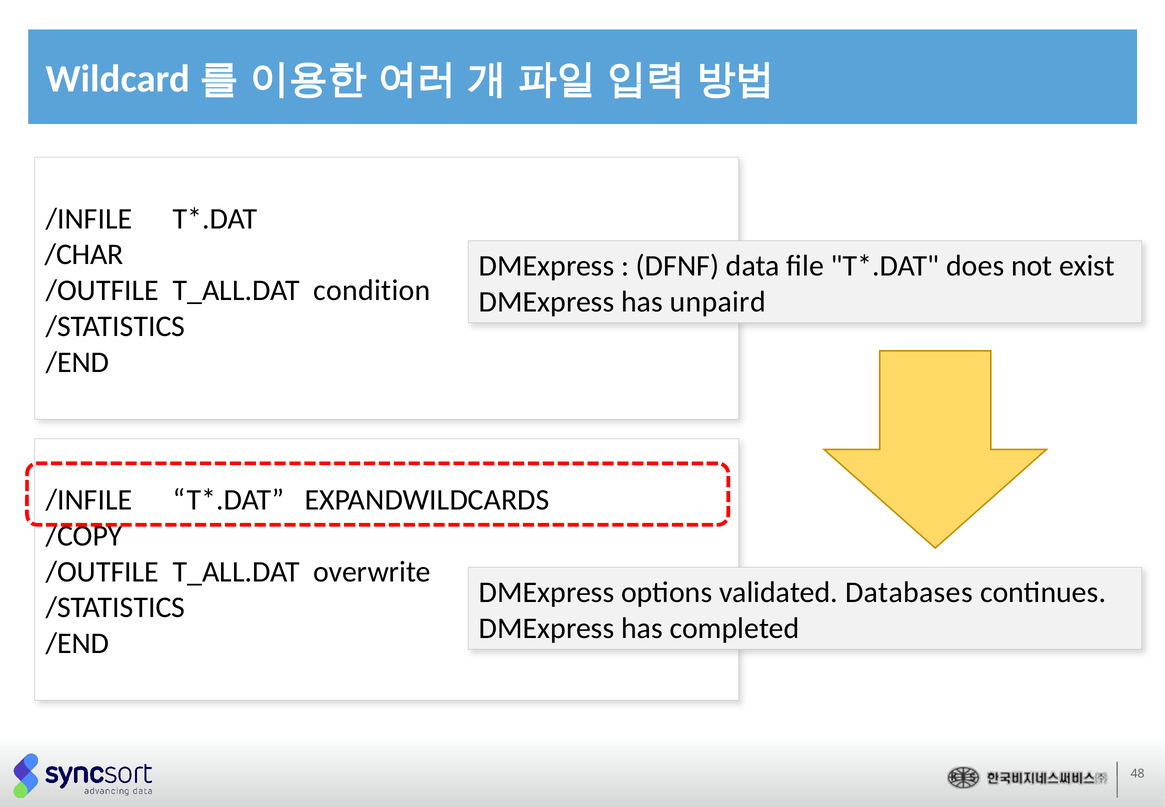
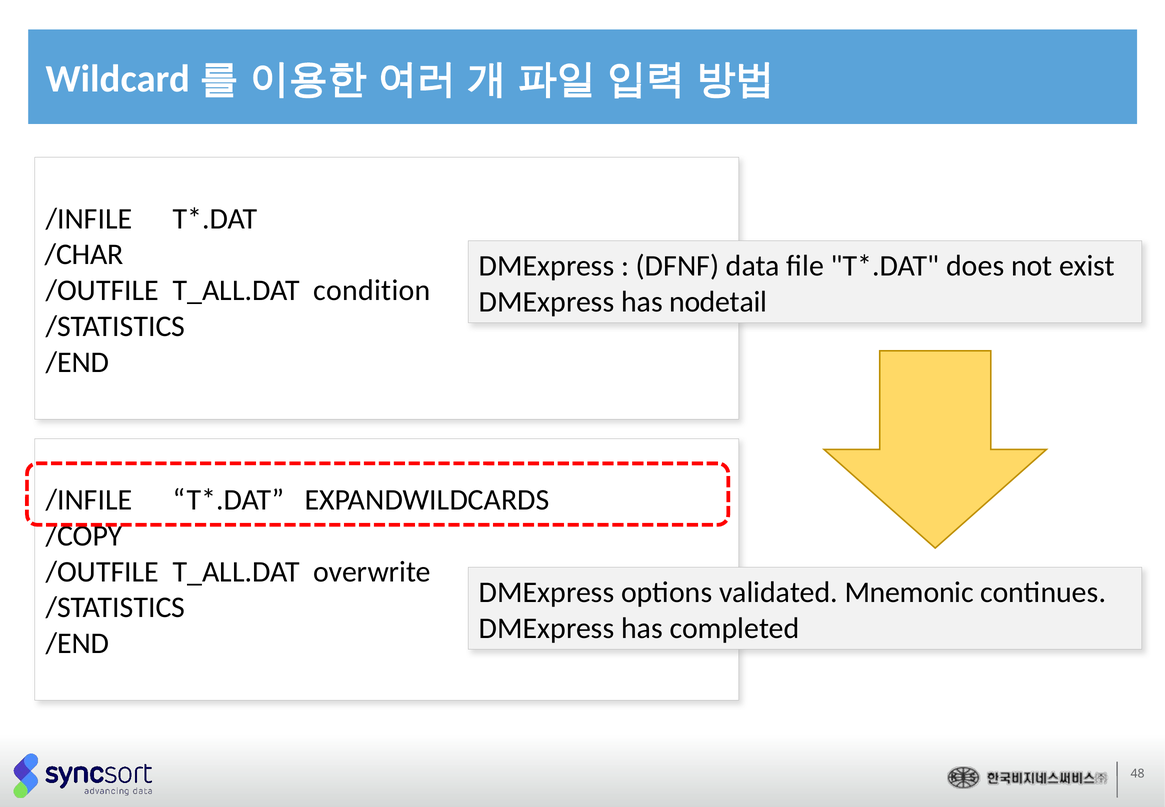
unpaird: unpaird -> nodetail (718, 302)
Databases: Databases -> Mnemonic (909, 592)
